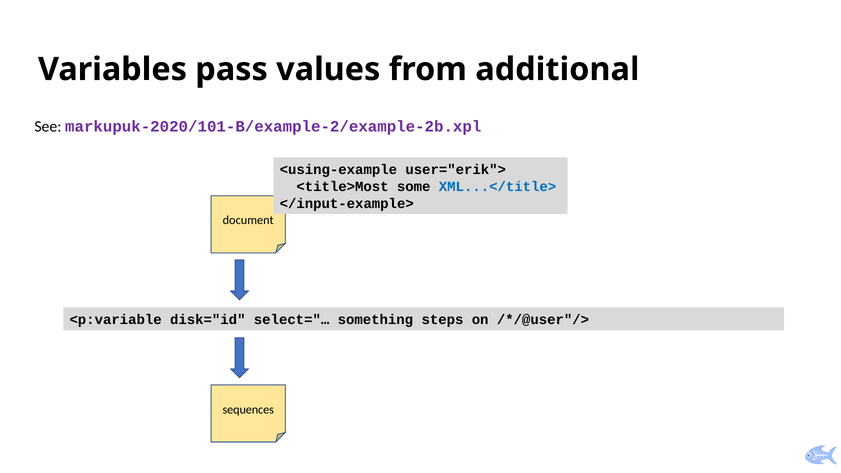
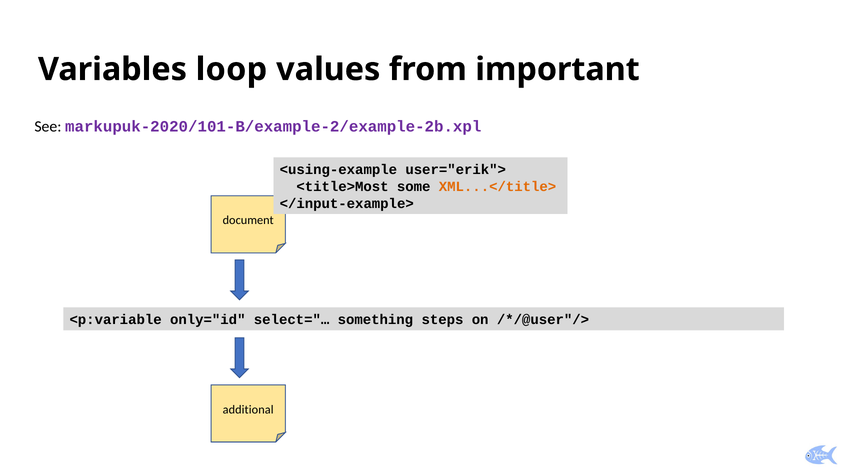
pass: pass -> loop (231, 69)
additional: additional -> important (558, 69)
XML...</title> colour: blue -> orange (498, 187)
disk="id: disk="id -> only="id (208, 320)
sequences: sequences -> additional (248, 410)
